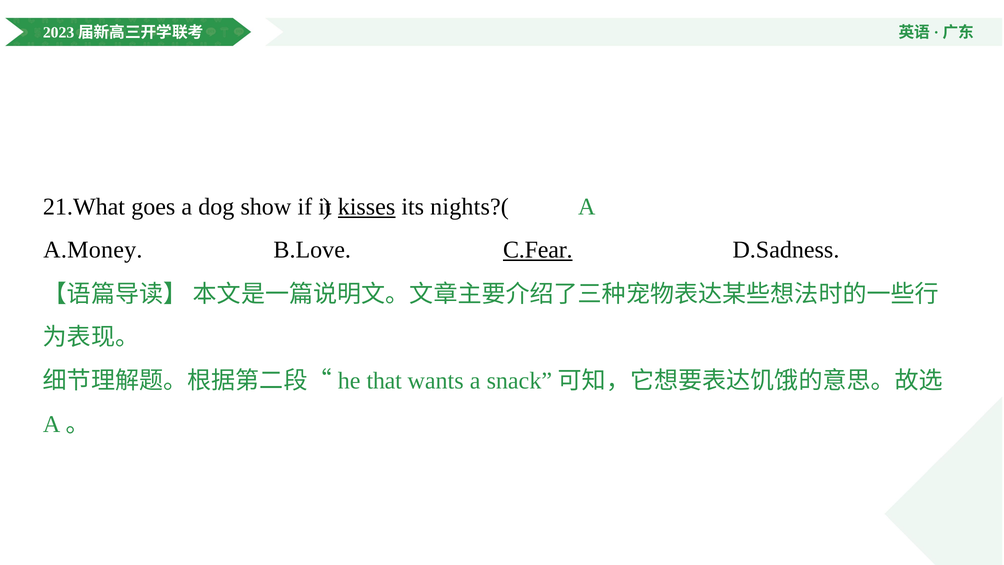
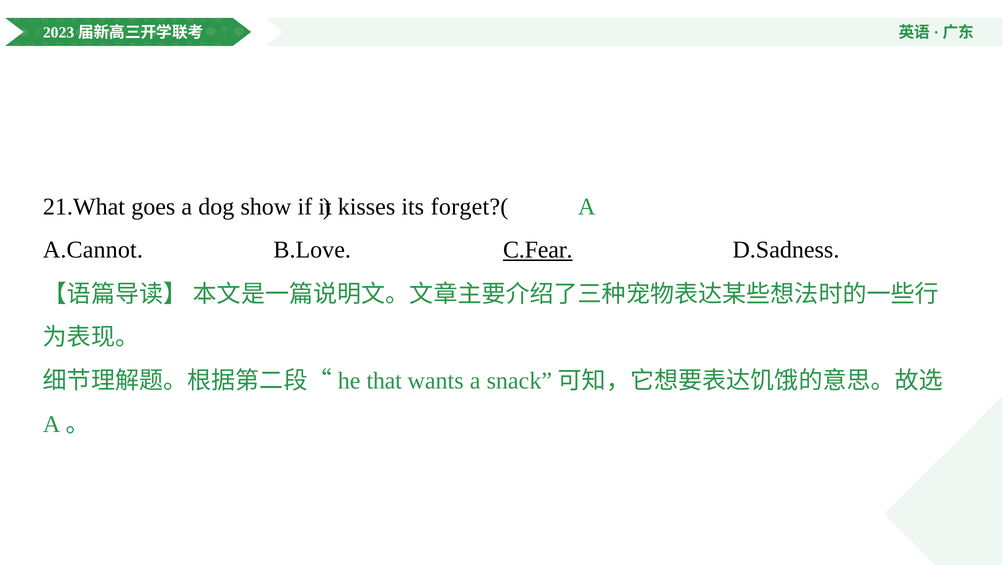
kisses underline: present -> none (367, 207)
nights?(: nights?( -> forget?( (470, 207)
A.Money: A.Money -> A.Cannot (93, 250)
